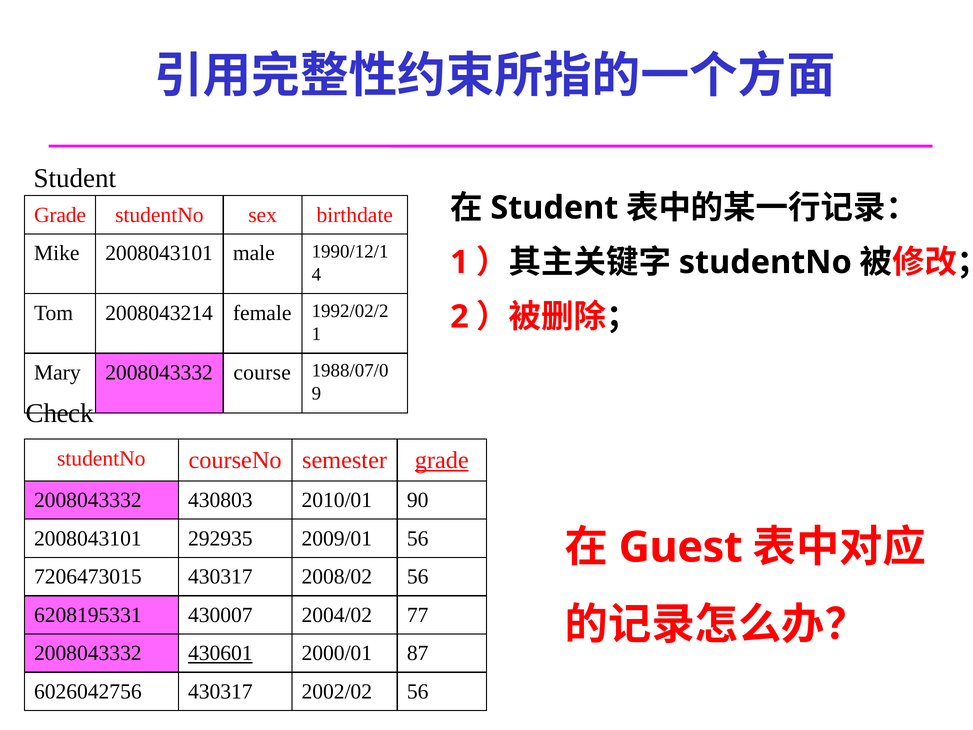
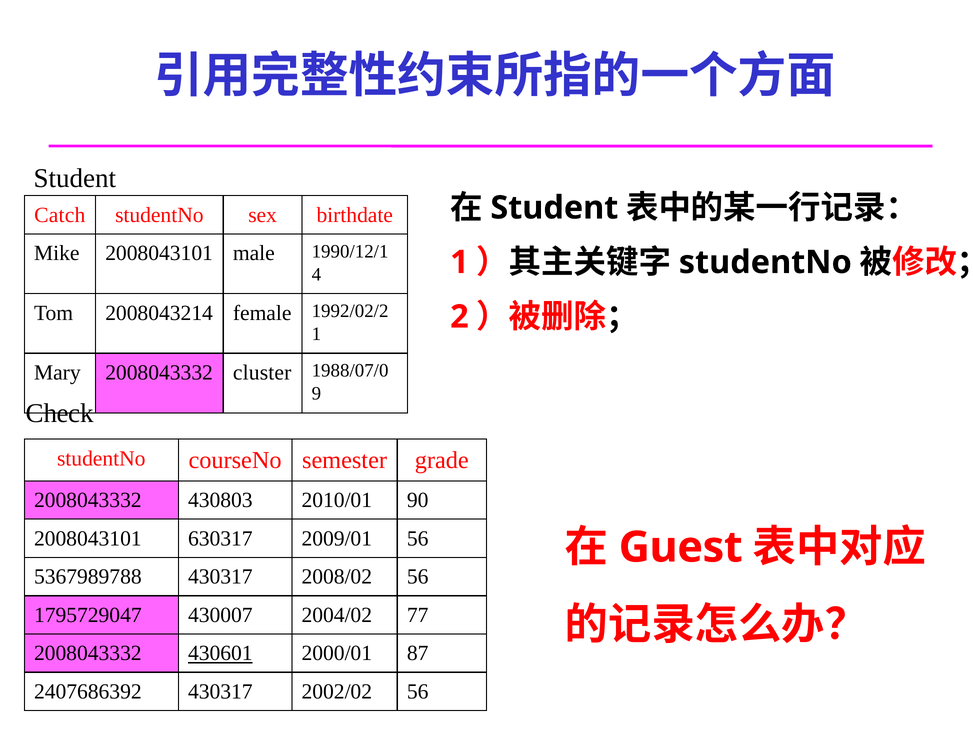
Grade: Grade -> Catch (60, 215)
course: course -> cluster (262, 372)
grade underline: present -> none (442, 460)
292935: 292935 -> 630317 (220, 538)
7206473015: 7206473015 -> 5367989788 (88, 577)
6208195331: 6208195331 -> 1795729047 (88, 615)
6026042756: 6026042756 -> 2407686392 (88, 691)
